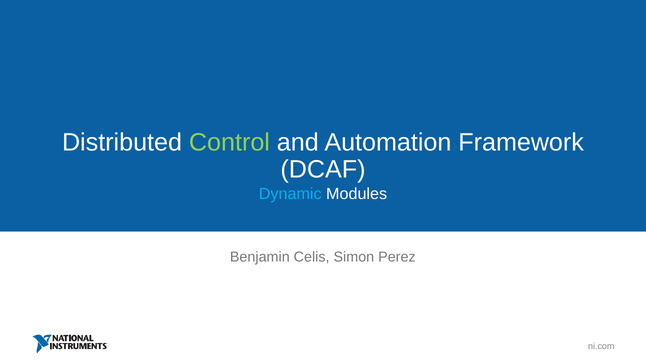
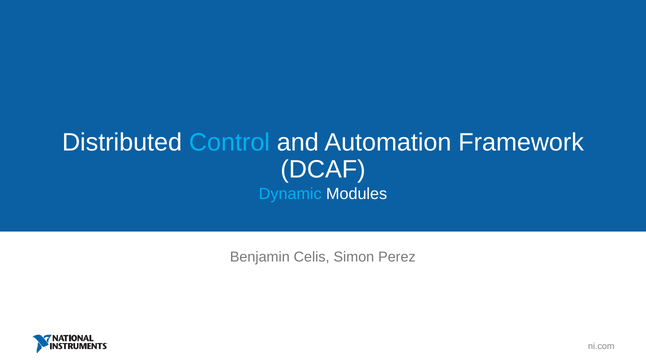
Control colour: light green -> light blue (229, 143)
